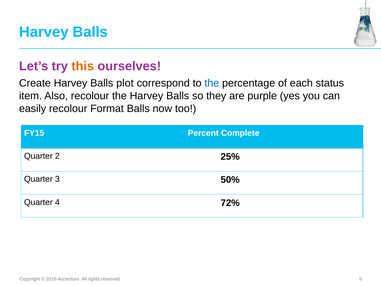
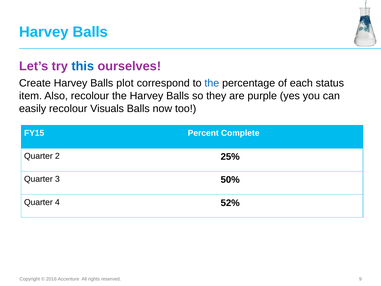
this colour: orange -> blue (83, 66)
Format: Format -> Visuals (107, 109)
72%: 72% -> 52% (230, 203)
